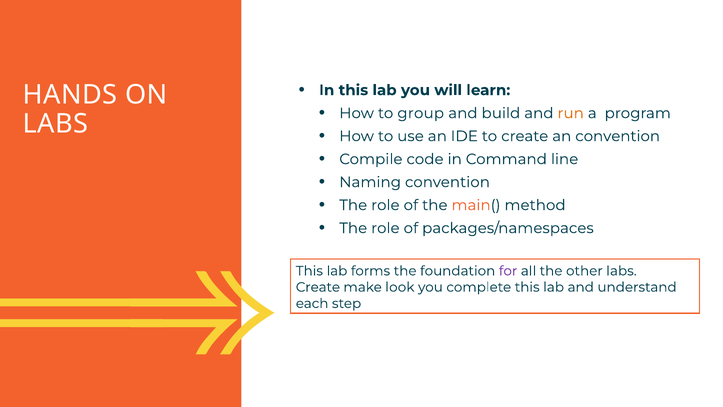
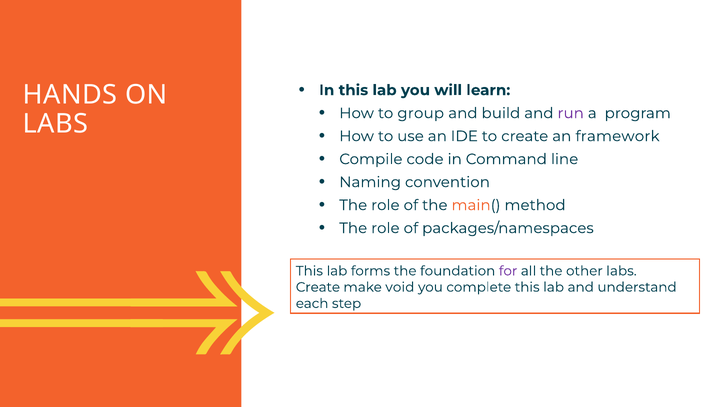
run colour: orange -> purple (571, 113)
an convention: convention -> framework (618, 136)
look: look -> void (400, 287)
